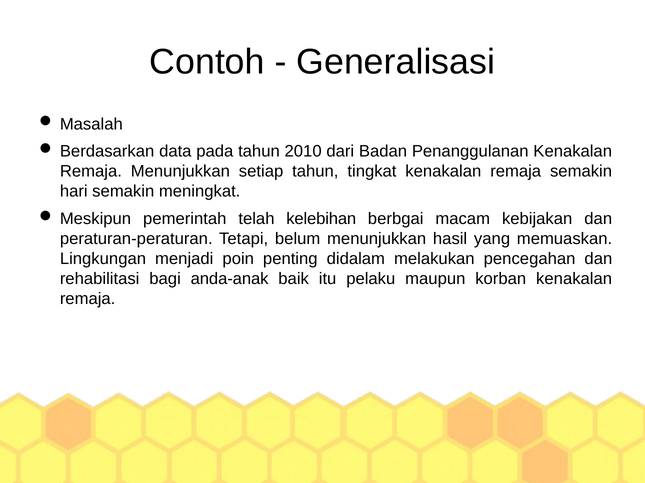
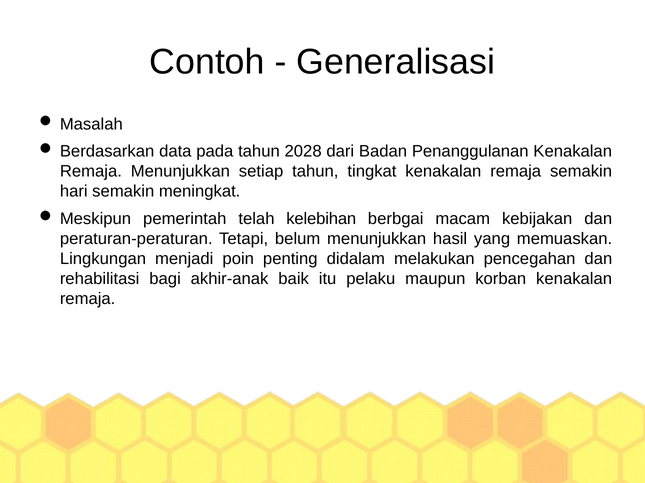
2010: 2010 -> 2028 (303, 152)
anda-anak: anda-anak -> akhir-anak (230, 279)
